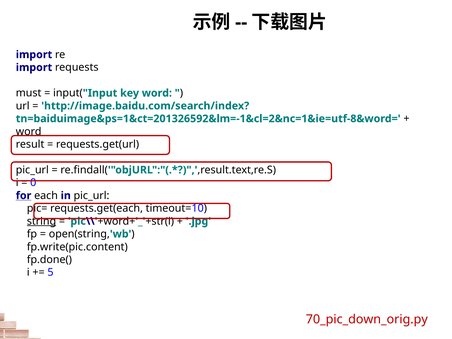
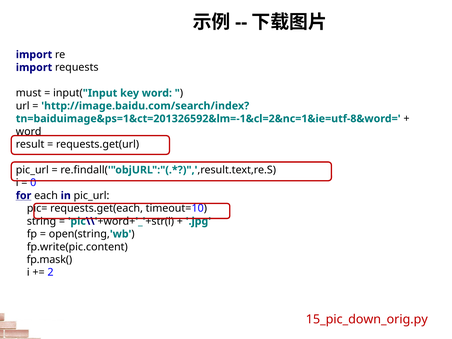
string underline: present -> none (42, 221)
fp.done(: fp.done( -> fp.mask( (49, 260)
5: 5 -> 2 (50, 272)
70_pic_down_orig.py: 70_pic_down_orig.py -> 15_pic_down_orig.py (367, 320)
